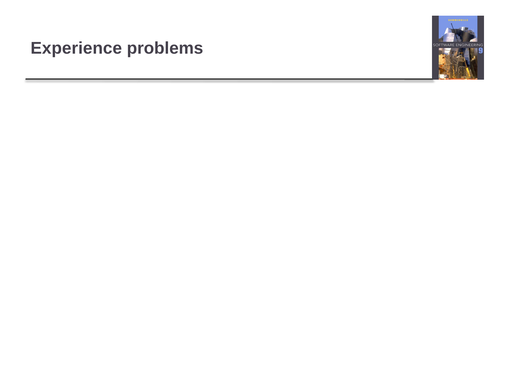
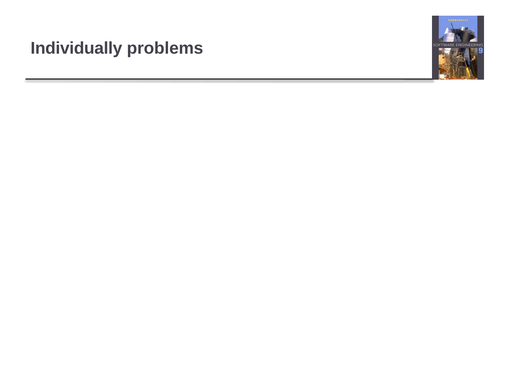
Experience: Experience -> Individually (76, 48)
